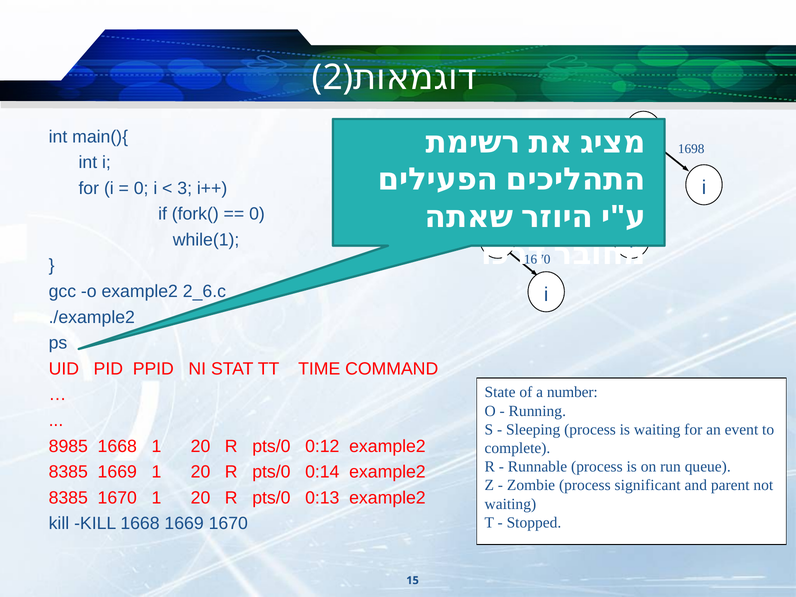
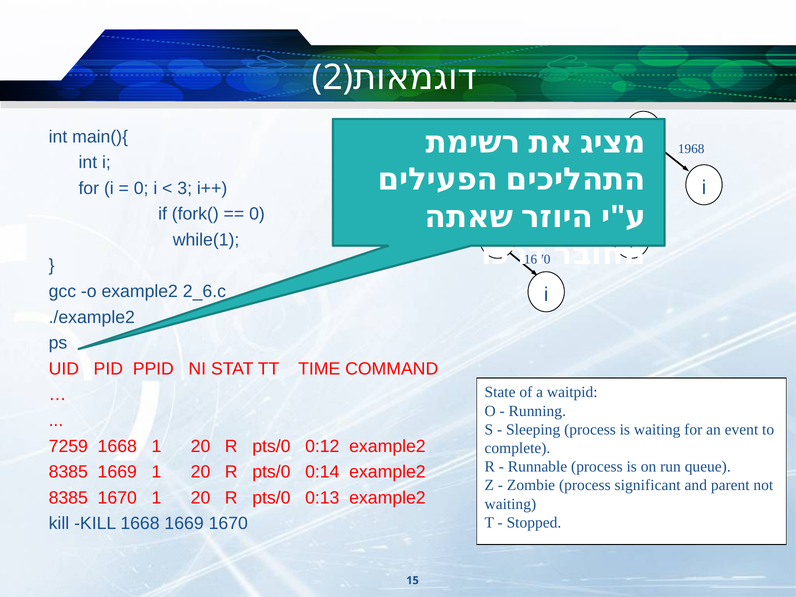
1698: 1698 -> 1968 (691, 149)
number: number -> waitpid (572, 392)
8985: 8985 -> 7259 (68, 446)
